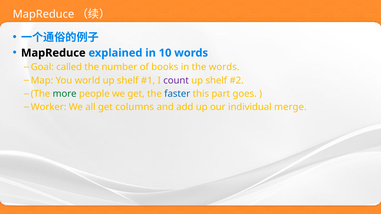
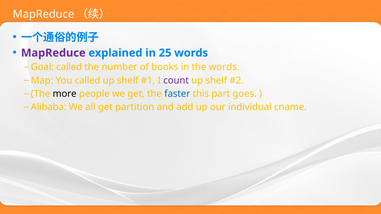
MapReduce colour: black -> purple (53, 53)
10: 10 -> 25 (165, 53)
You world: world -> called (88, 81)
more colour: green -> black (65, 94)
Worker: Worker -> Alibaba (49, 107)
columns: columns -> partition (135, 107)
merge: merge -> cname (290, 107)
